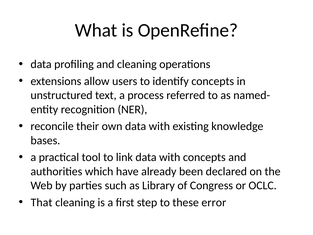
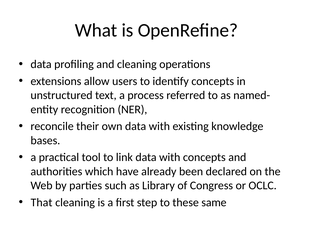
error: error -> same (214, 202)
